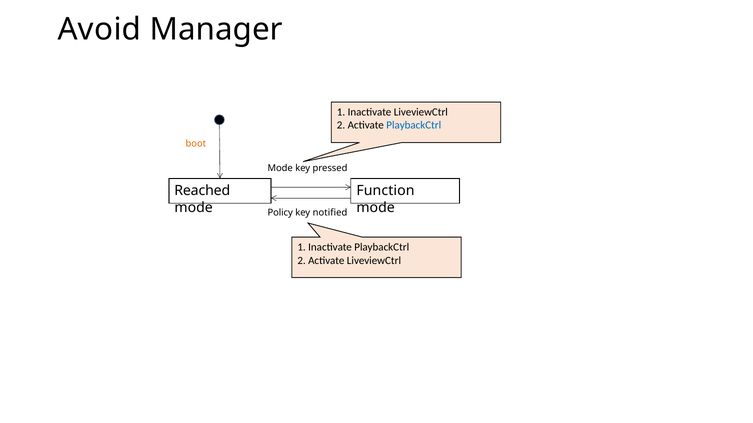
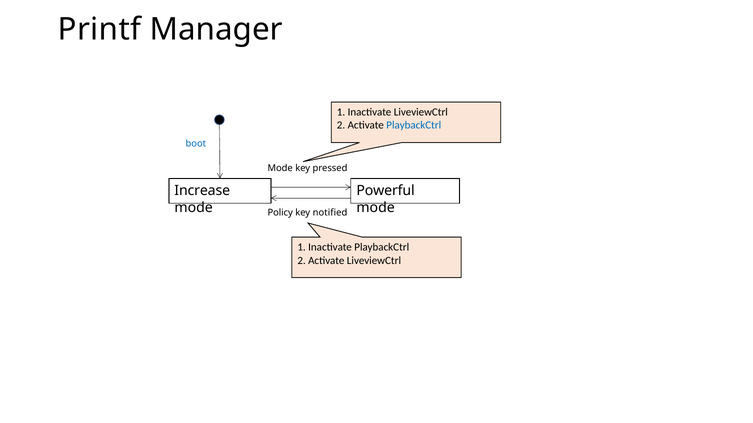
Avoid: Avoid -> Printf (99, 29)
boot colour: orange -> blue (196, 144)
Reached: Reached -> Increase (202, 191)
Function: Function -> Powerful (386, 191)
